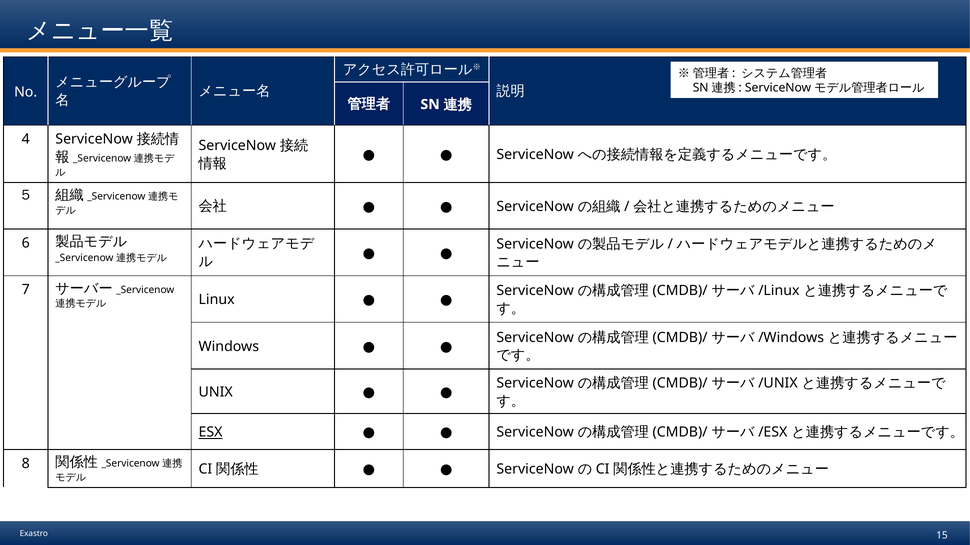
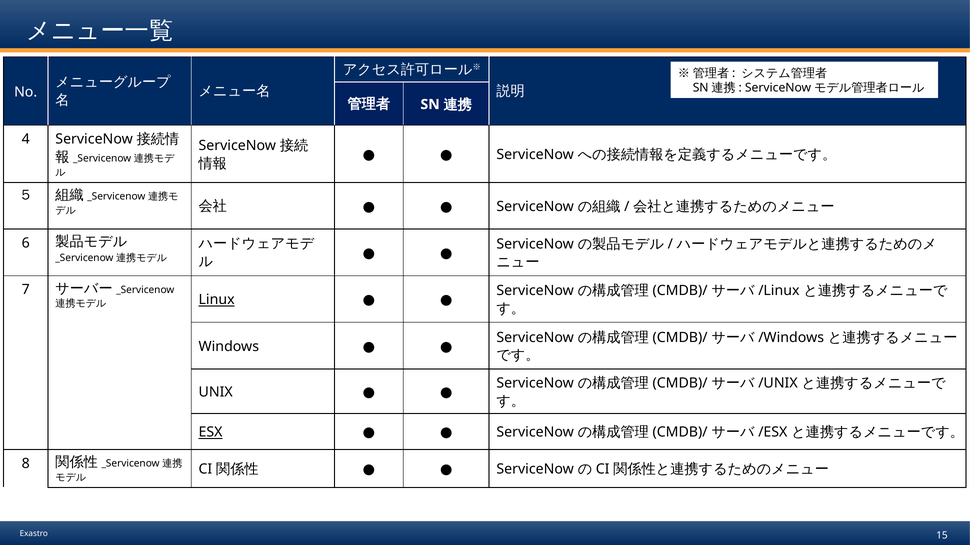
Linux underline: none -> present (217, 300)
